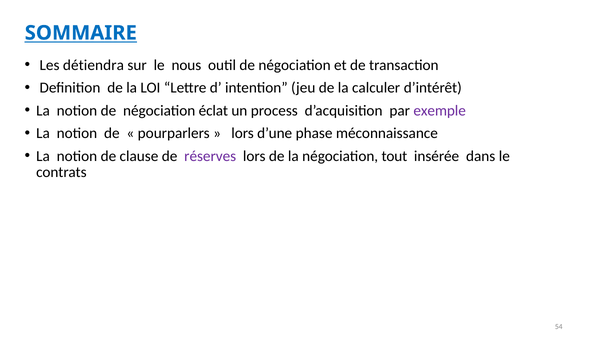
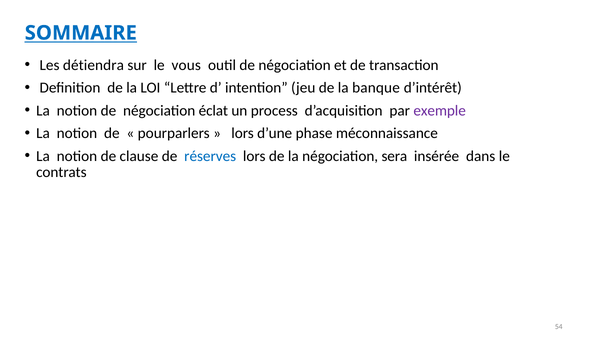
nous: nous -> vous (186, 65)
calculer: calculer -> banque (376, 88)
réserves colour: purple -> blue (210, 156)
tout: tout -> sera (394, 156)
